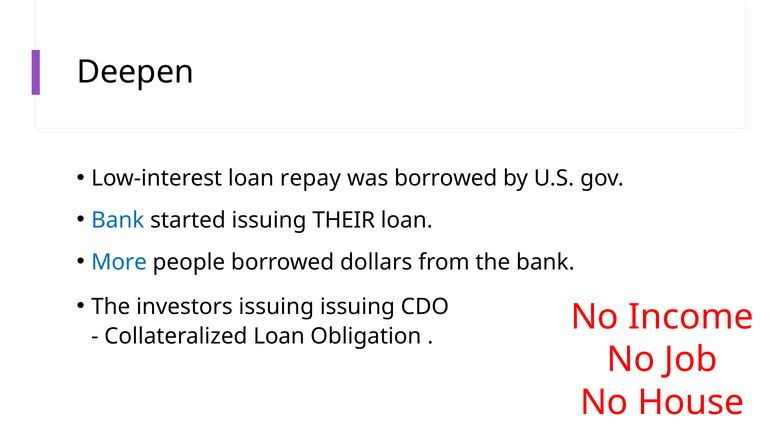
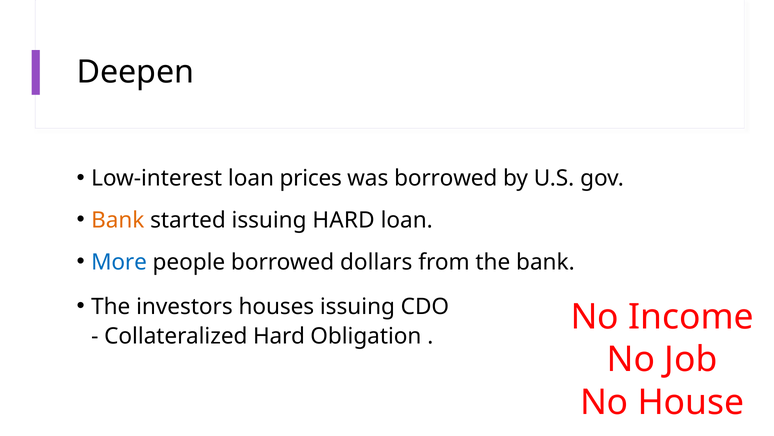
repay: repay -> prices (311, 178)
Bank colour: blue -> orange (118, 220)
issuing THEIR: THEIR -> HARD (344, 220)
investors issuing: issuing -> houses (276, 306)
Collateralized Loan: Loan -> Hard (279, 336)
